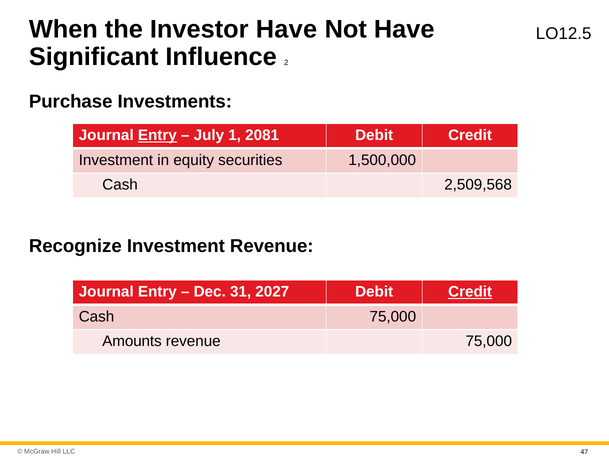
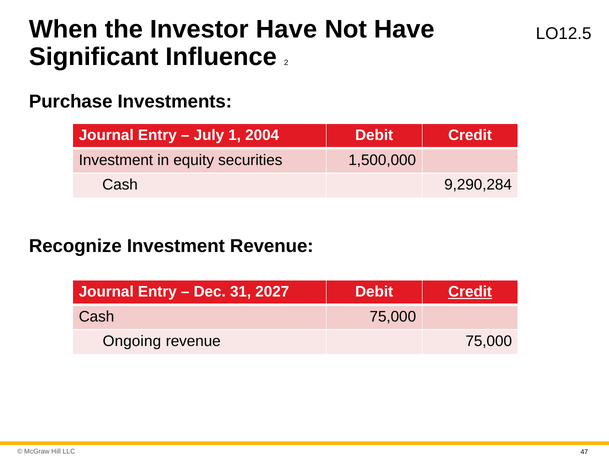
Entry underline: present -> none (157, 135)
2081: 2081 -> 2004 (262, 135)
2,509,568: 2,509,568 -> 9,290,284 (478, 185)
Amounts: Amounts -> Ongoing (132, 341)
